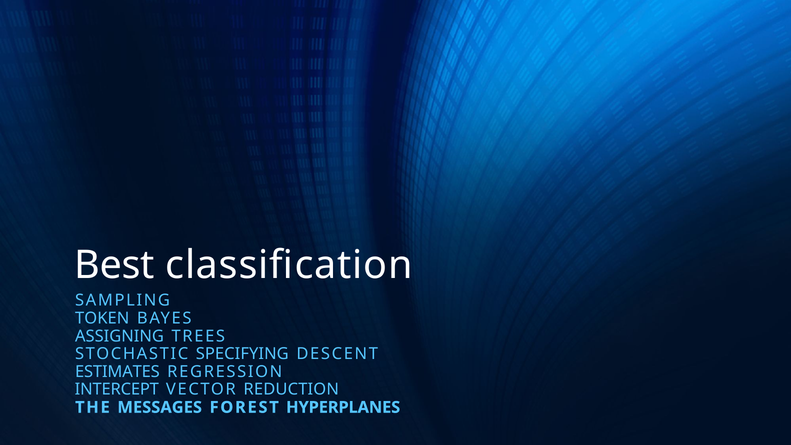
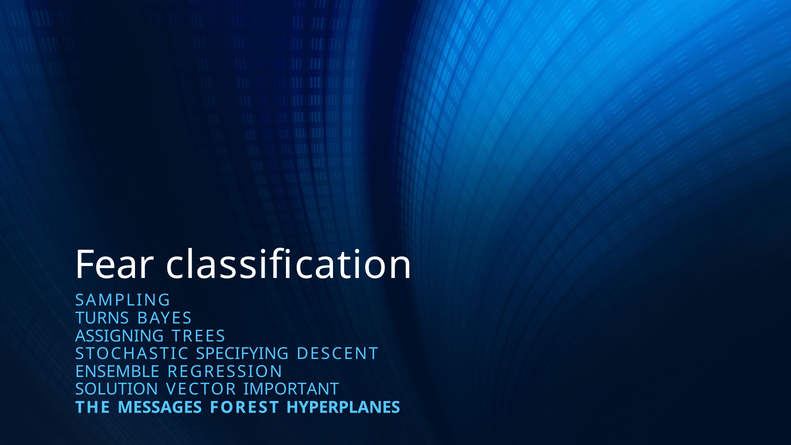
Best: Best -> Fear (114, 265)
TOKEN: TOKEN -> TURNS (102, 318)
ESTIMATES: ESTIMATES -> ENSEMBLE (117, 372)
INTERCEPT: INTERCEPT -> SOLUTION (117, 390)
REDUCTION: REDUCTION -> IMPORTANT (291, 390)
